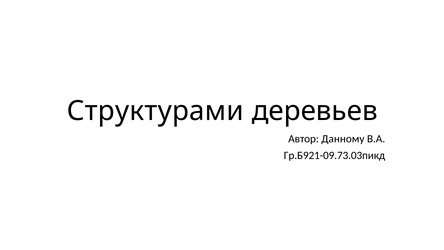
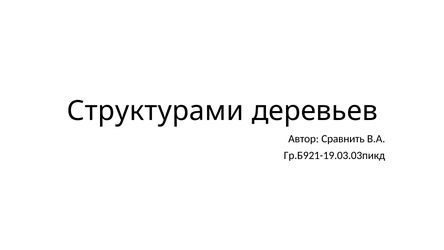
Данному: Данному -> Сравнить (343, 139)
Гр.Б921-09.73.03пикд: Гр.Б921-09.73.03пикд -> Гр.Б921-19.03.03пикд (334, 155)
